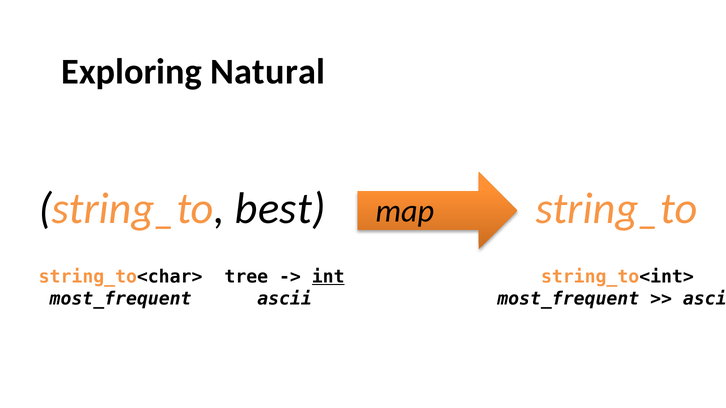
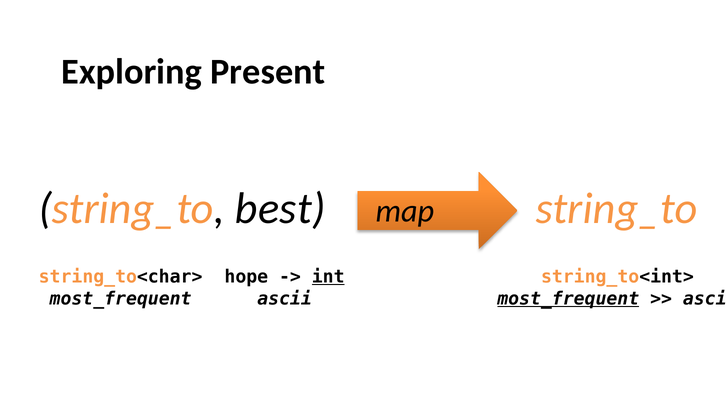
Natural: Natural -> Present (268, 72)
tree: tree -> hope (246, 277)
most_frequent underline: none -> present (568, 299)
